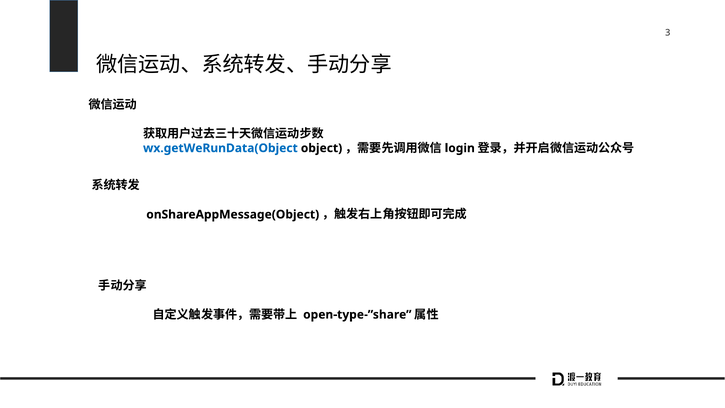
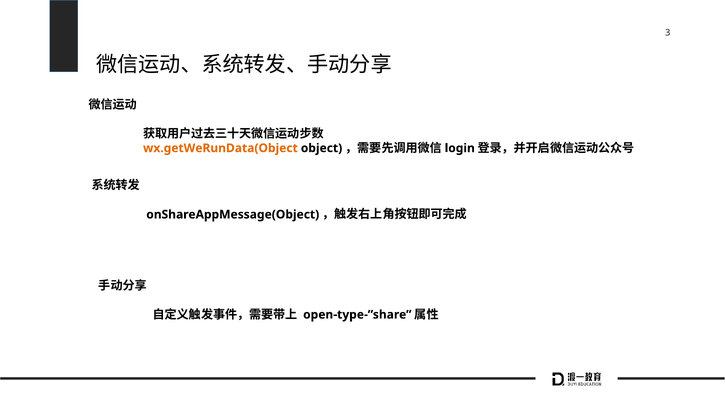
wx.getWeRunData(Object colour: blue -> orange (220, 148)
